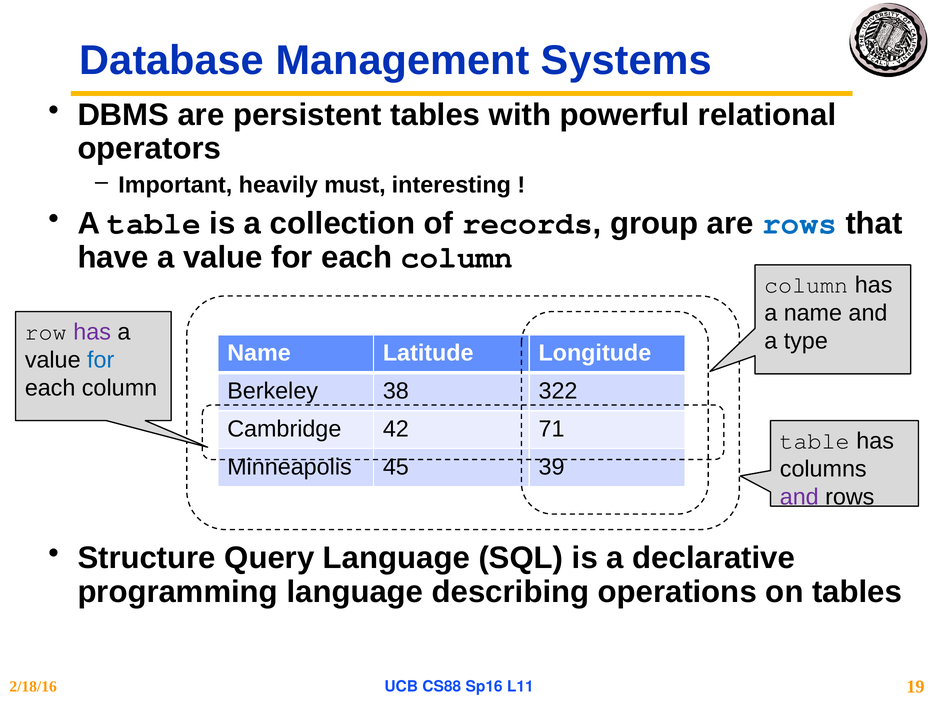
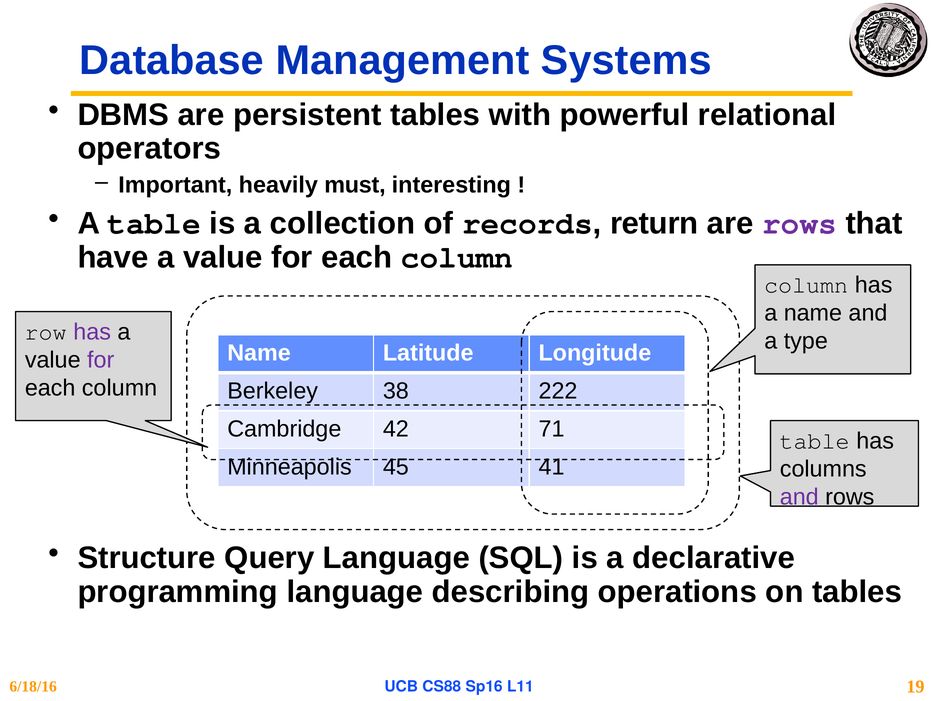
group: group -> return (654, 224)
rows colour: blue -> purple (800, 224)
for colour: blue -> purple (101, 360)
322: 322 -> 222 (558, 391)
39: 39 -> 41 (552, 466)
2/18/16: 2/18/16 -> 6/18/16 (33, 686)
